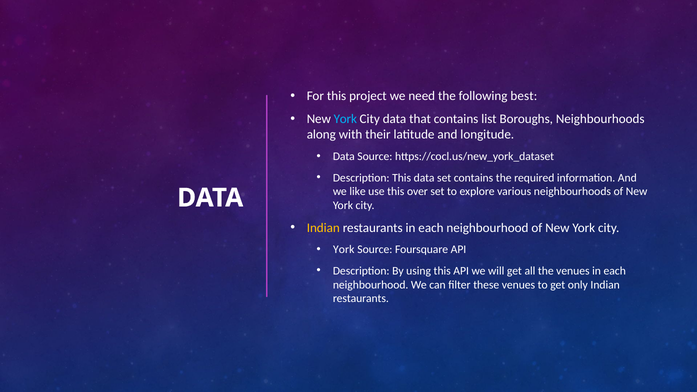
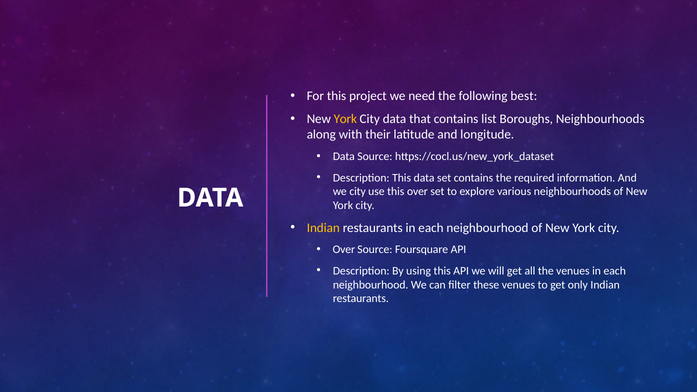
York colour: light blue -> yellow (345, 119)
we like: like -> city (358, 192)
York: York -> Over (344, 250)
